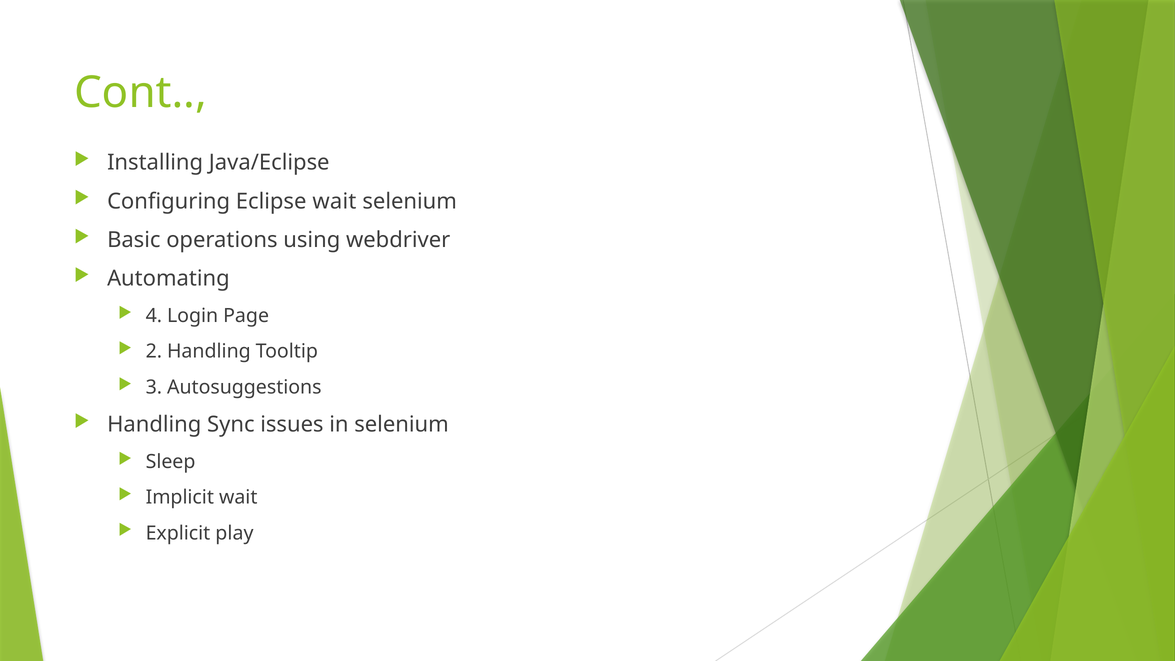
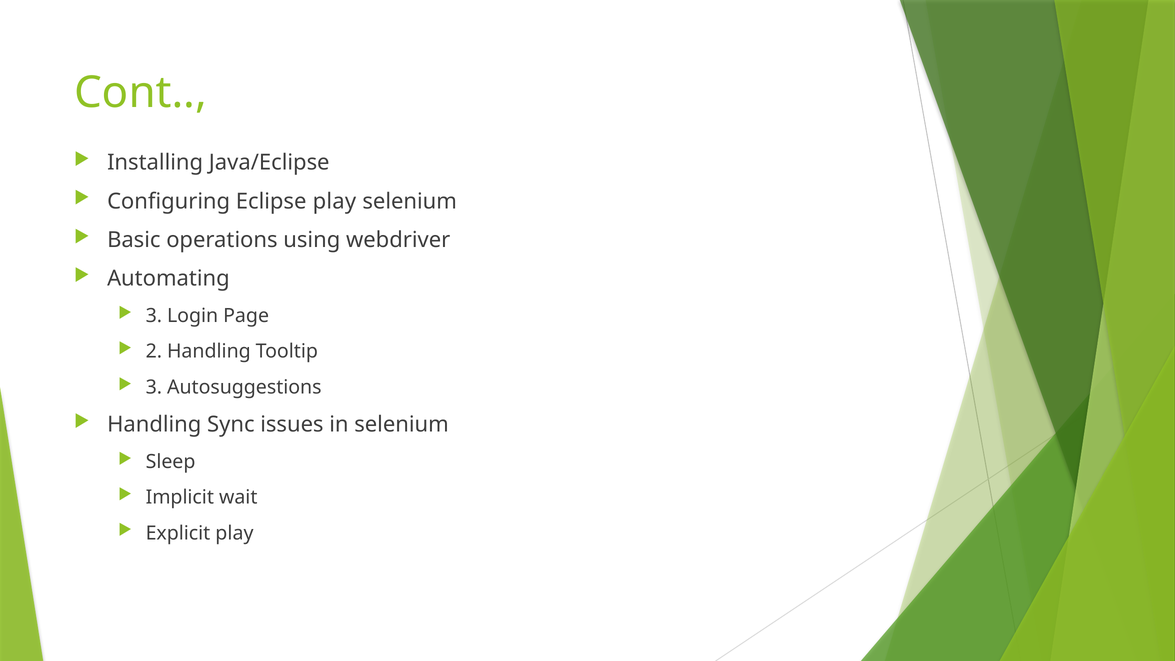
Eclipse wait: wait -> play (334, 201)
4: 4 -> 3 (154, 316)
